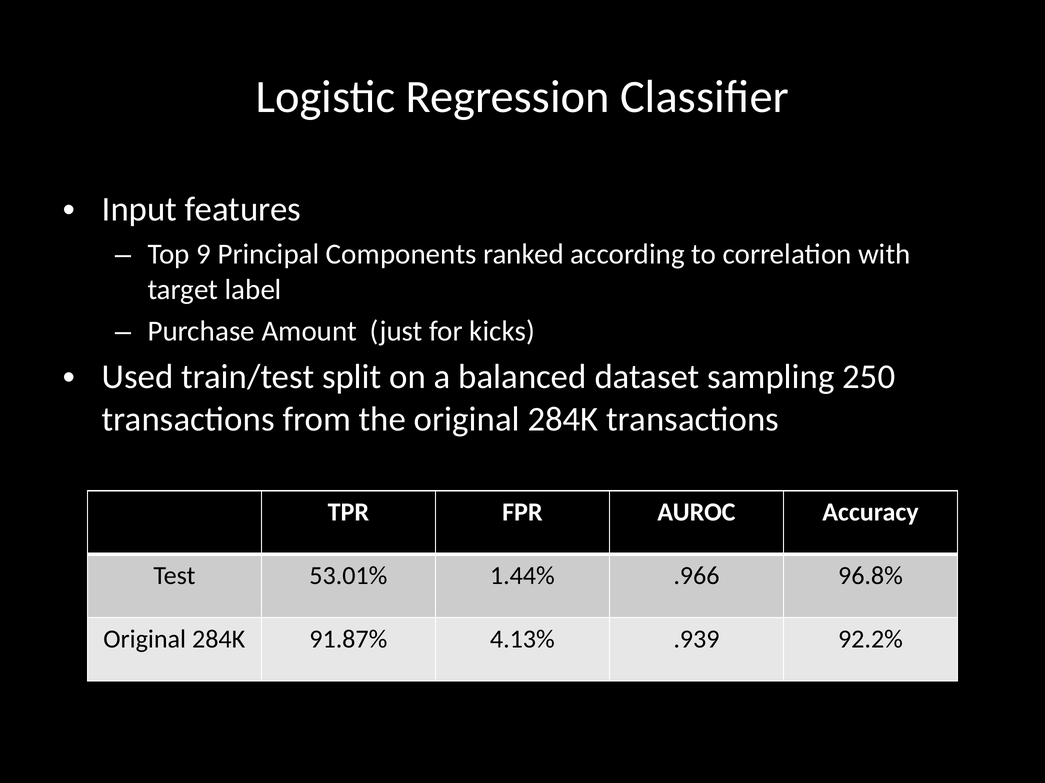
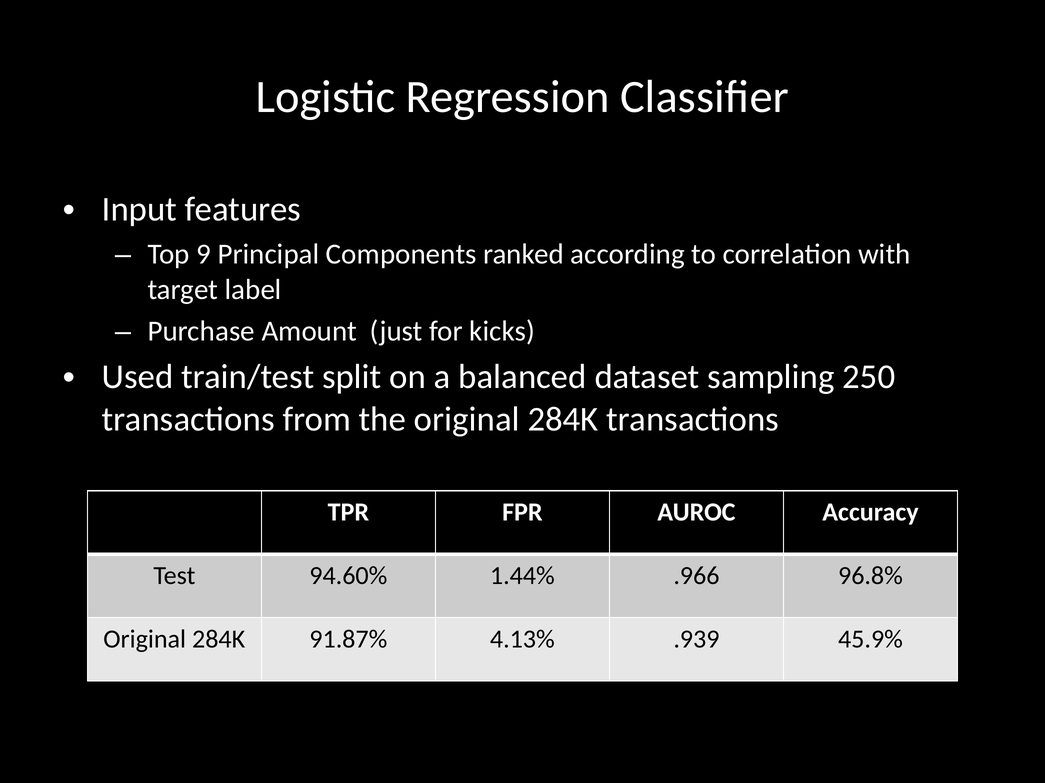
53.01%: 53.01% -> 94.60% (348, 576)
92.2%: 92.2% -> 45.9% (870, 640)
